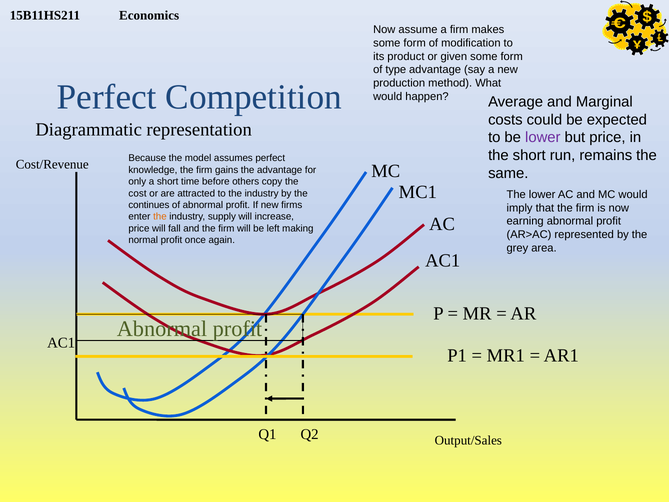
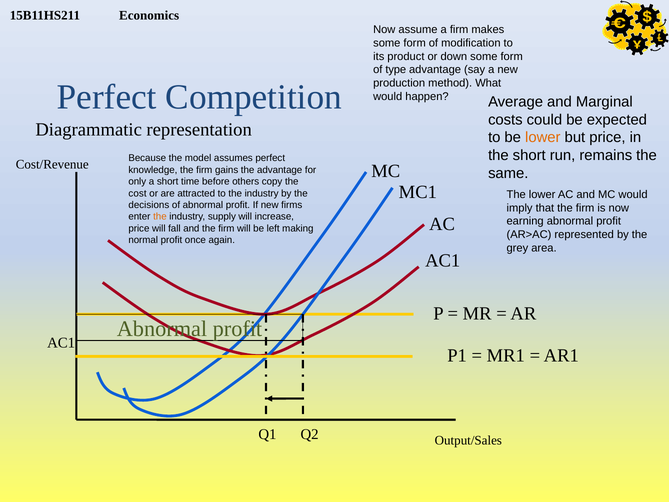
given: given -> down (454, 56)
lower colour: purple -> orange (543, 138)
continues: continues -> decisions (149, 205)
